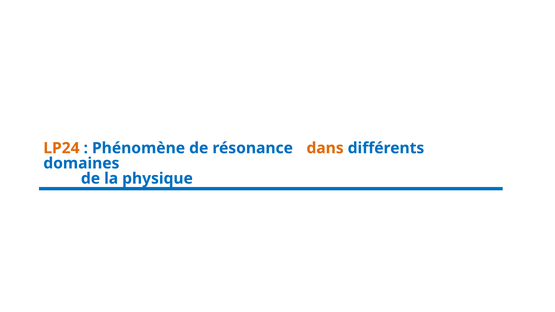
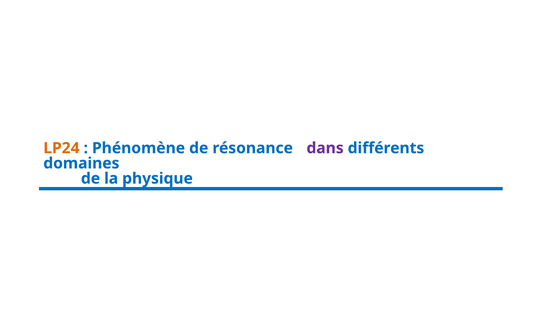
dans colour: orange -> purple (325, 148)
